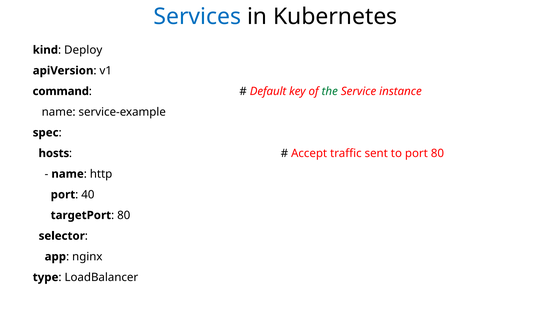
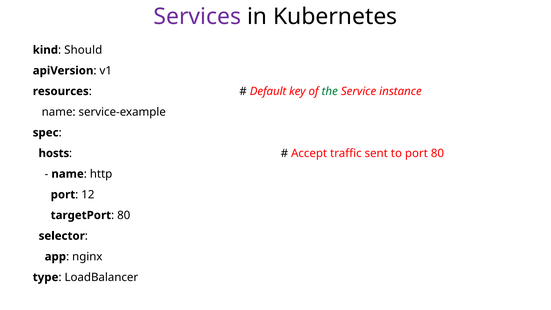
Services colour: blue -> purple (197, 17)
Deploy: Deploy -> Should (83, 50)
command: command -> resources (61, 91)
40: 40 -> 12 (88, 195)
